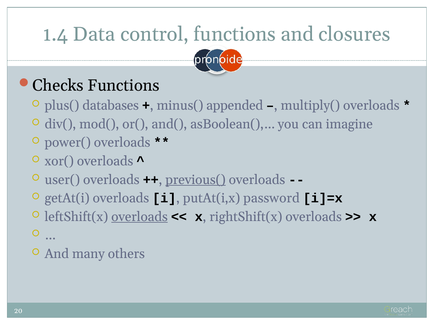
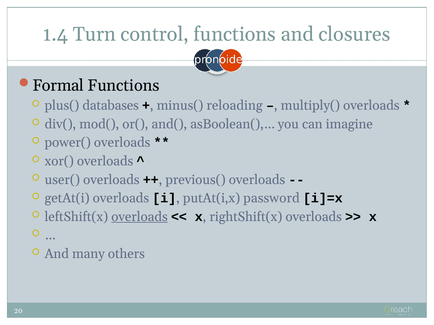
Data: Data -> Turn (94, 34)
Checks: Checks -> Formal (58, 86)
appended: appended -> reloading (235, 106)
previous( underline: present -> none (196, 180)
